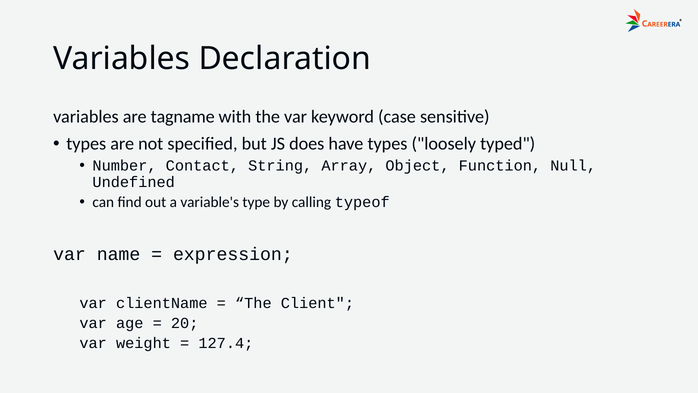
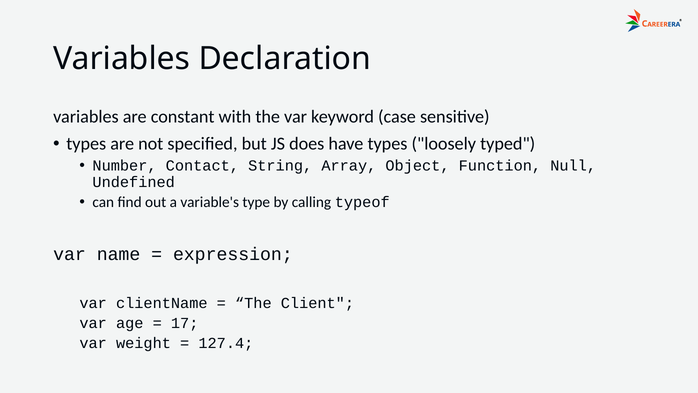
tagname: tagname -> constant (183, 117)
20: 20 -> 17 (185, 323)
